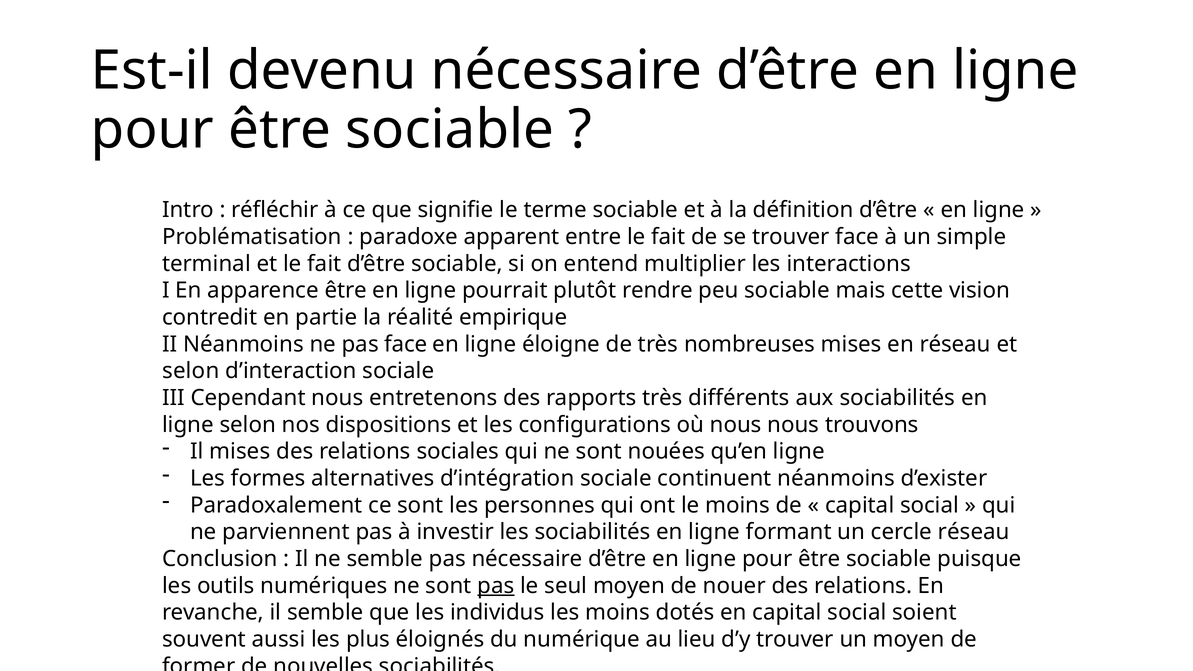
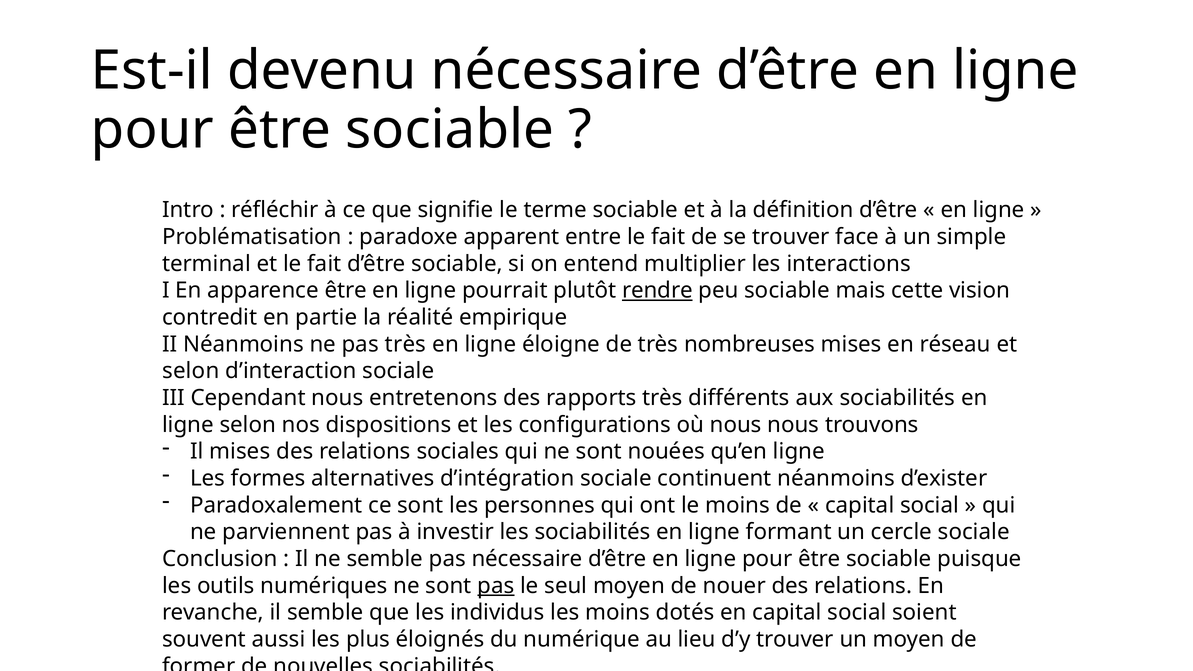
rendre underline: none -> present (657, 291)
pas face: face -> très (405, 344)
cercle réseau: réseau -> sociale (974, 532)
